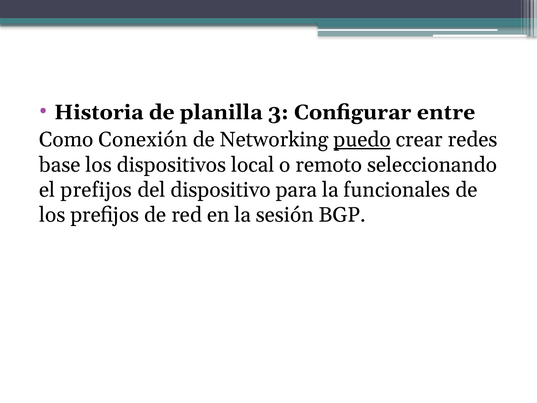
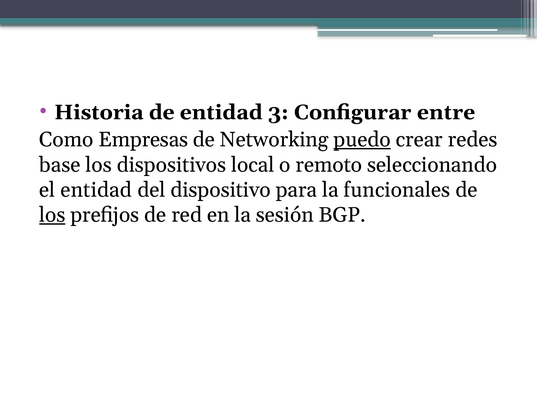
de planilla: planilla -> entidad (221, 112)
Conexión: Conexión -> Empresas (143, 140)
el prefijos: prefijos -> entidad (96, 190)
los underline: none -> present (52, 215)
